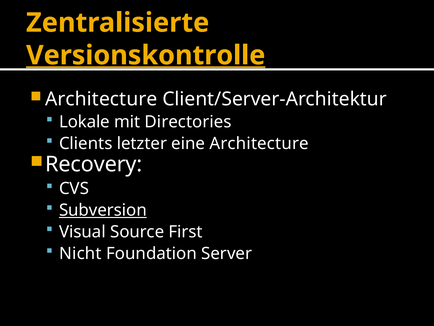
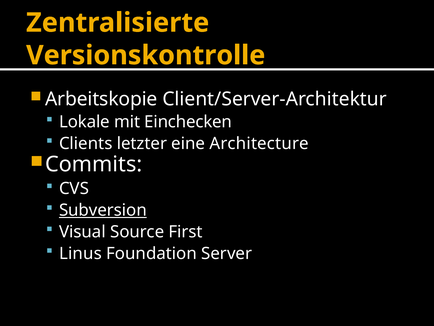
Versionskontrolle underline: present -> none (146, 55)
Architecture: Architecture -> Arbeitskopie (101, 99)
Directories: Directories -> Einchecken (188, 122)
Recovery: Recovery -> Commits (94, 164)
Nicht: Nicht -> Linus (80, 253)
